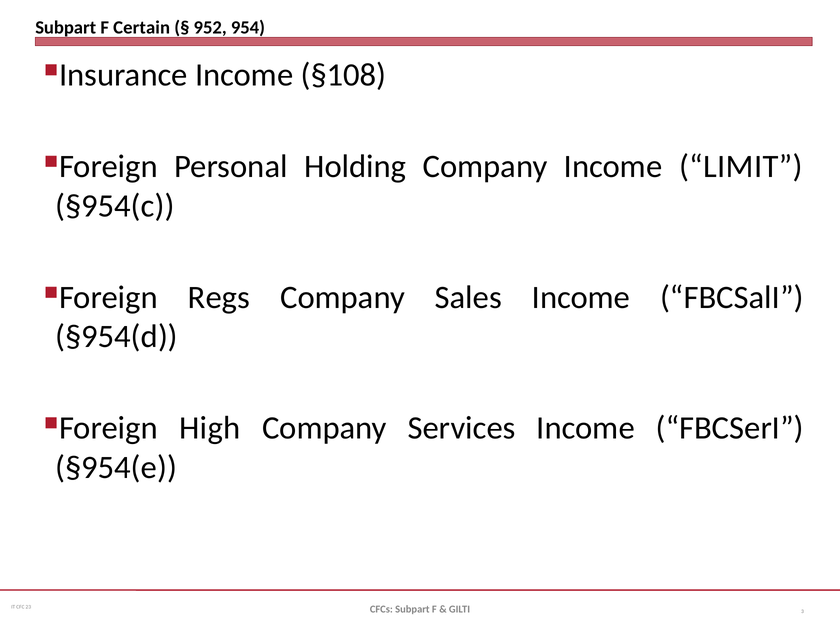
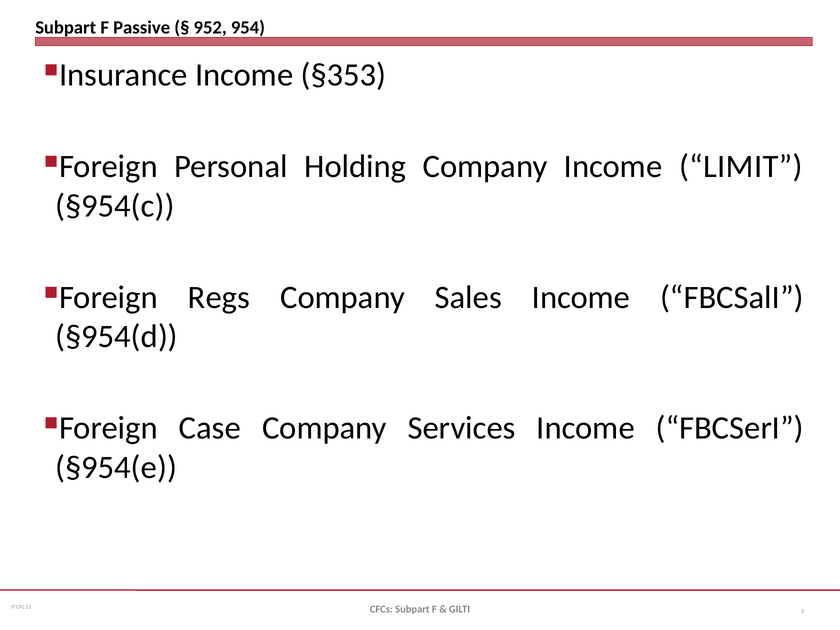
Certain: Certain -> Passive (142, 27)
§108: §108 -> §353 (343, 75)
High: High -> Case (210, 428)
